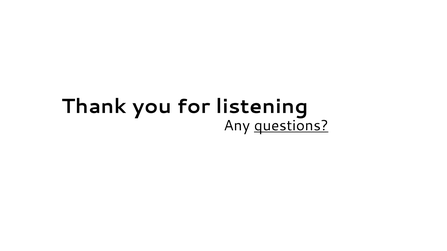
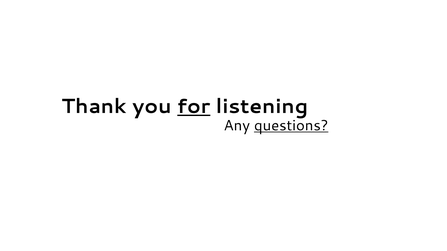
for underline: none -> present (194, 107)
